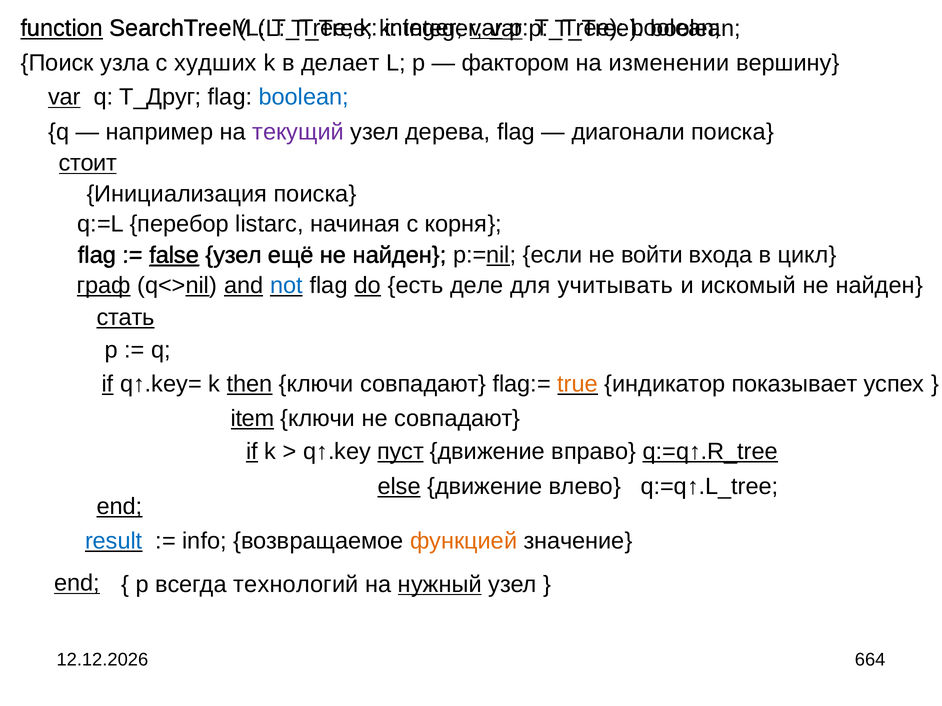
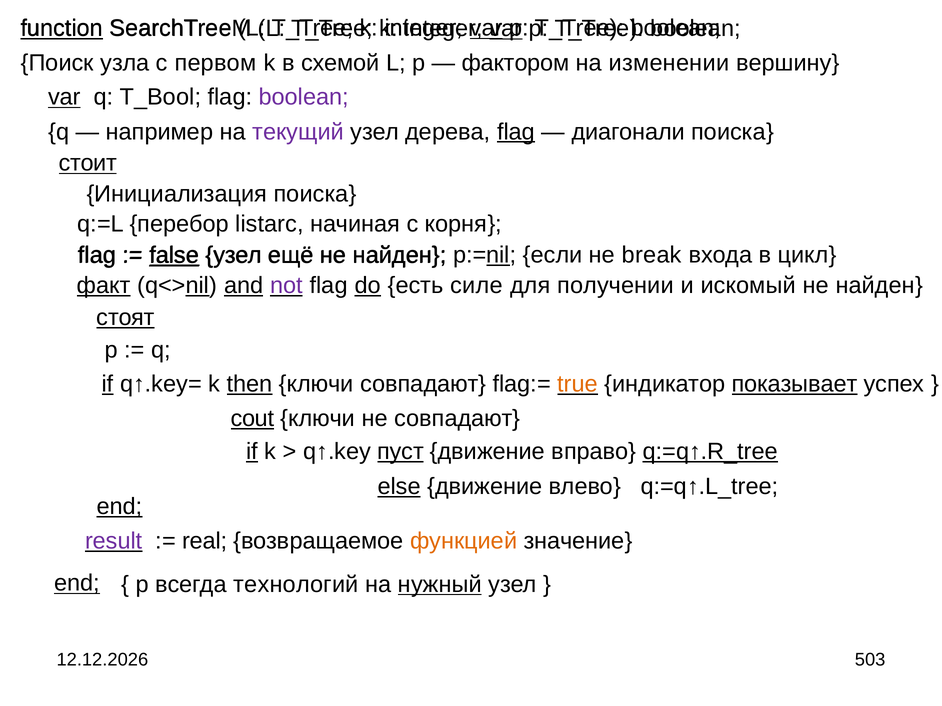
худших: худших -> первом (216, 63)
делает: делает -> схемой (340, 63)
T_Друг: T_Друг -> T_Bool (160, 97)
boolean colour: blue -> purple (304, 97)
flag underline: none -> present (516, 132)
войти: войти -> break (652, 255)
граф: граф -> факт (104, 286)
not colour: blue -> purple (286, 286)
деле: деле -> силе (477, 286)
учитывать: учитывать -> получении (616, 286)
стать: стать -> стоят (126, 318)
показывает underline: none -> present (795, 384)
item: item -> cout (252, 419)
result colour: blue -> purple (114, 541)
info: info -> real (205, 541)
664: 664 -> 503 (870, 660)
